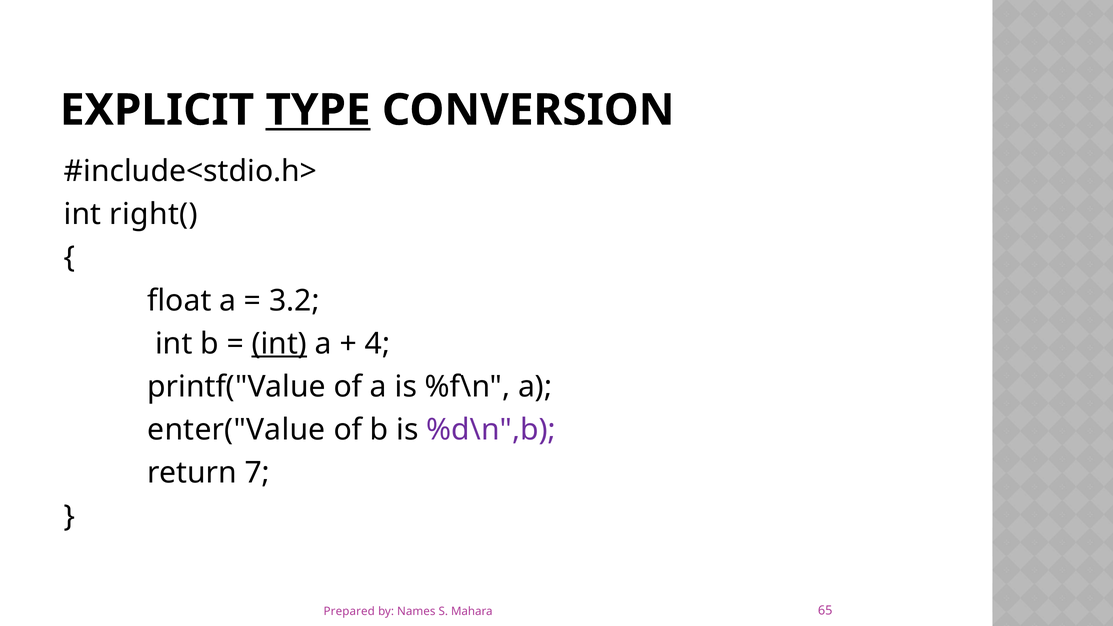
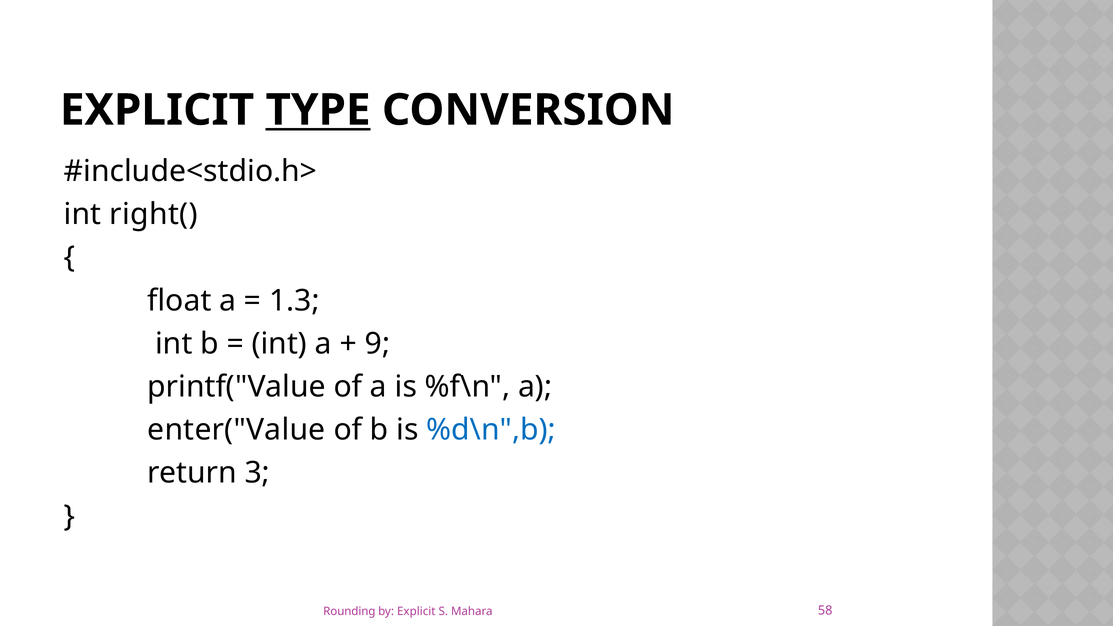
3.2: 3.2 -> 1.3 (294, 301)
int underline: present -> none (279, 344)
4: 4 -> 9 (377, 344)
%d\n",b colour: purple -> blue (491, 430)
7: 7 -> 3 (257, 473)
Prepared: Prepared -> Rounding (349, 612)
by Names: Names -> Explicit (416, 612)
65: 65 -> 58 (825, 611)
